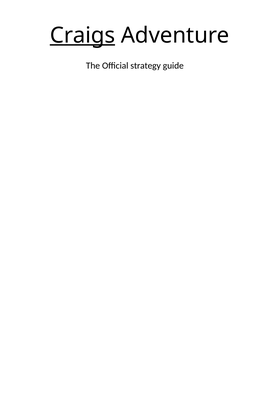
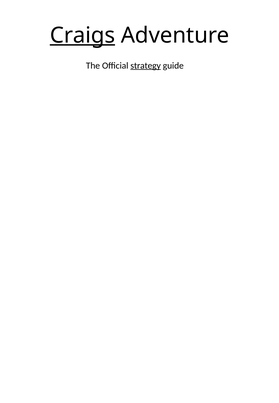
strategy underline: none -> present (146, 66)
